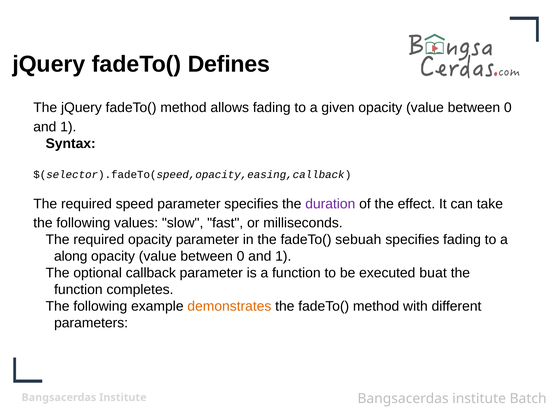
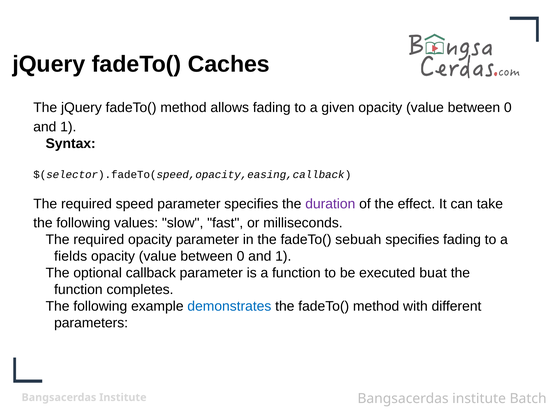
Defines: Defines -> Caches (229, 64)
along: along -> fields (71, 256)
demonstrates colour: orange -> blue (229, 306)
